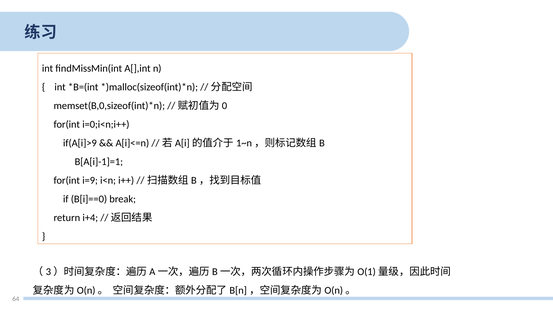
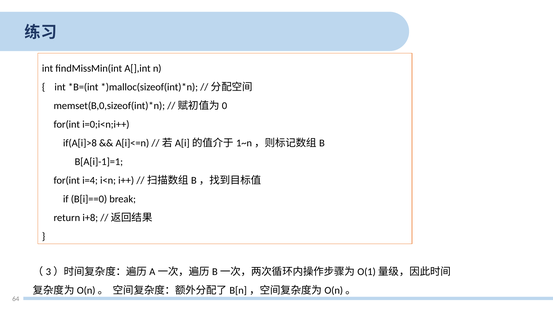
if(A[i]>9: if(A[i]>9 -> if(A[i]>8 (80, 143)
i=9: i=9 -> i=4 (90, 180)
i+4: i+4 -> i+8 (90, 218)
